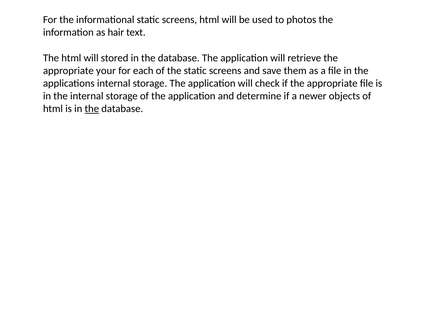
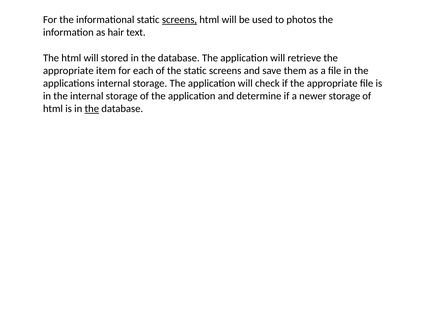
screens underline: none -> present (179, 20)
your: your -> item (106, 71)
newer objects: objects -> storage (345, 96)
